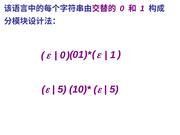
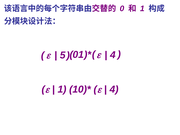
1: 1 -> 4 (113, 55)
0: 0 -> 5 (63, 55)
5: 5 -> 1 (62, 89)
5: 5 -> 4 (114, 89)
